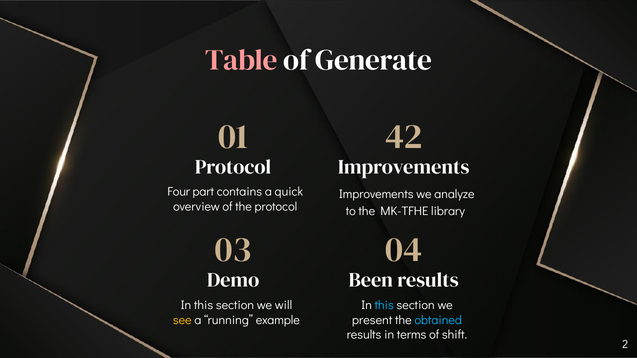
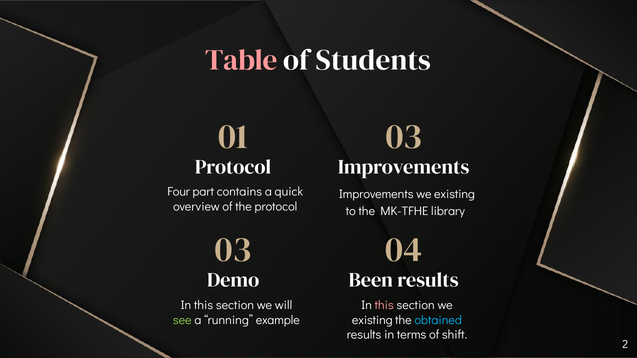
Generate: Generate -> Students (373, 60)
01 42: 42 -> 03 (404, 137)
Improvements we analyze: analyze -> existing (454, 194)
this colour: light blue -> pink (384, 305)
see colour: yellow -> light green (182, 320)
present: present -> existing (372, 320)
